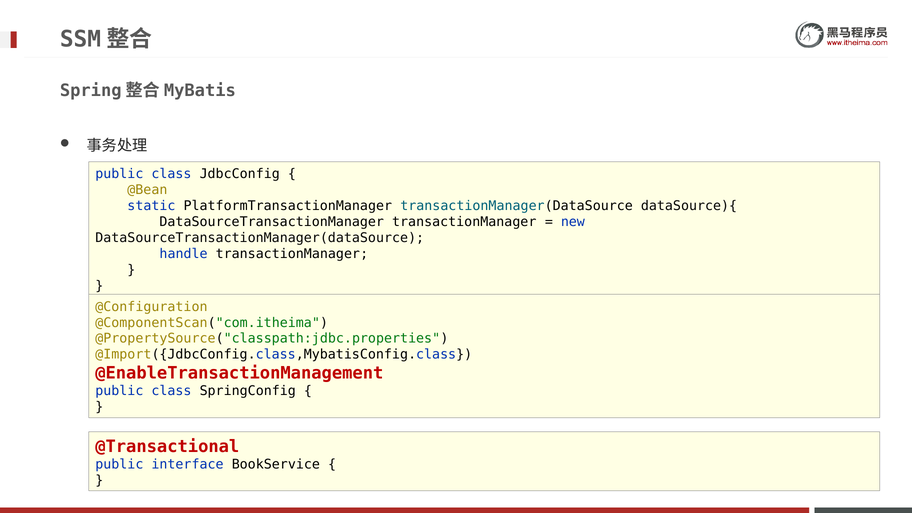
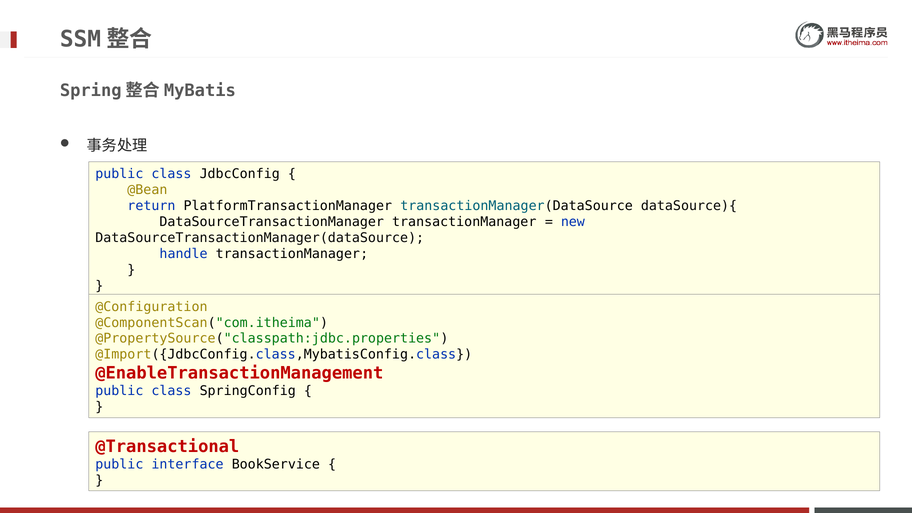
static: static -> return (151, 206)
